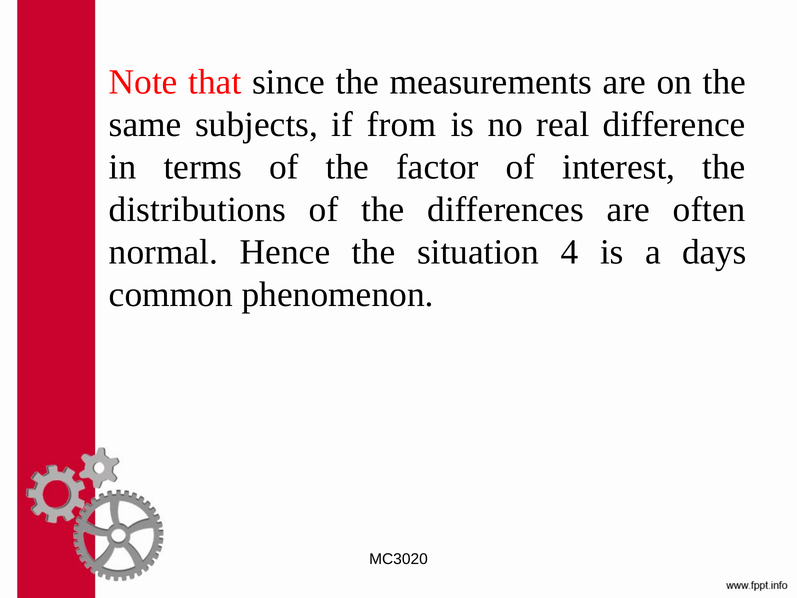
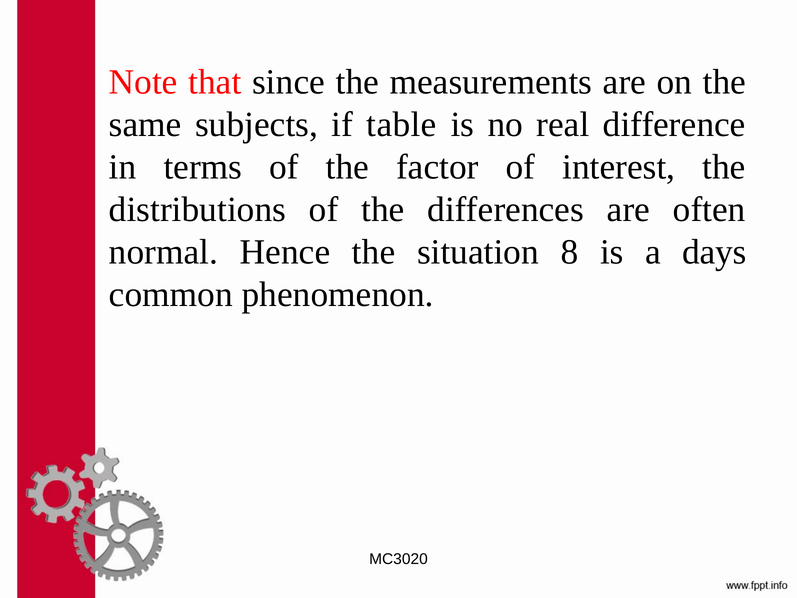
from: from -> table (402, 124)
4: 4 -> 8 (570, 252)
